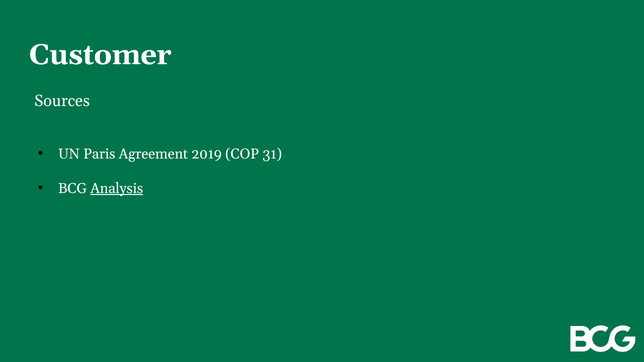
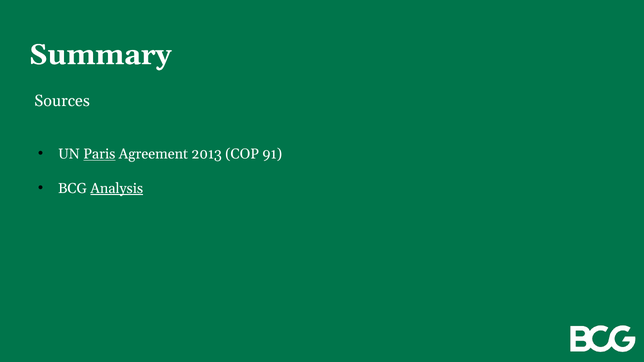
Customer: Customer -> Summary (100, 55)
Paris underline: none -> present (99, 154)
2019: 2019 -> 2013 (207, 154)
31: 31 -> 91 (272, 154)
